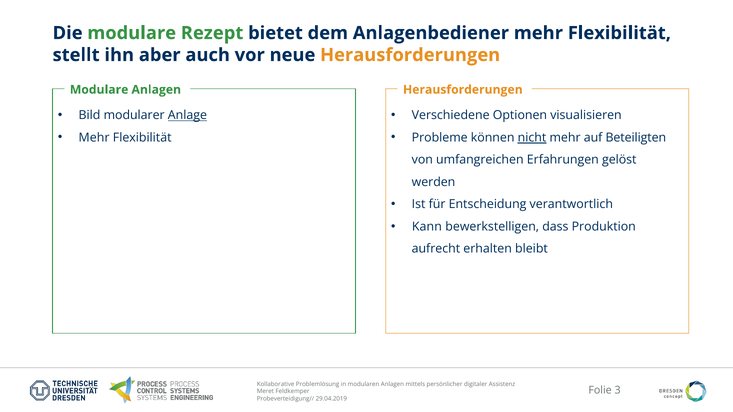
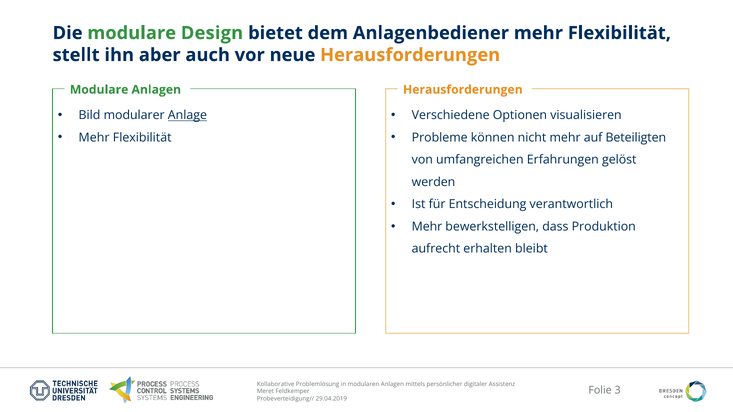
Rezept: Rezept -> Design (212, 33)
nicht underline: present -> none (532, 138)
Kann: Kann -> Mehr (427, 227)
